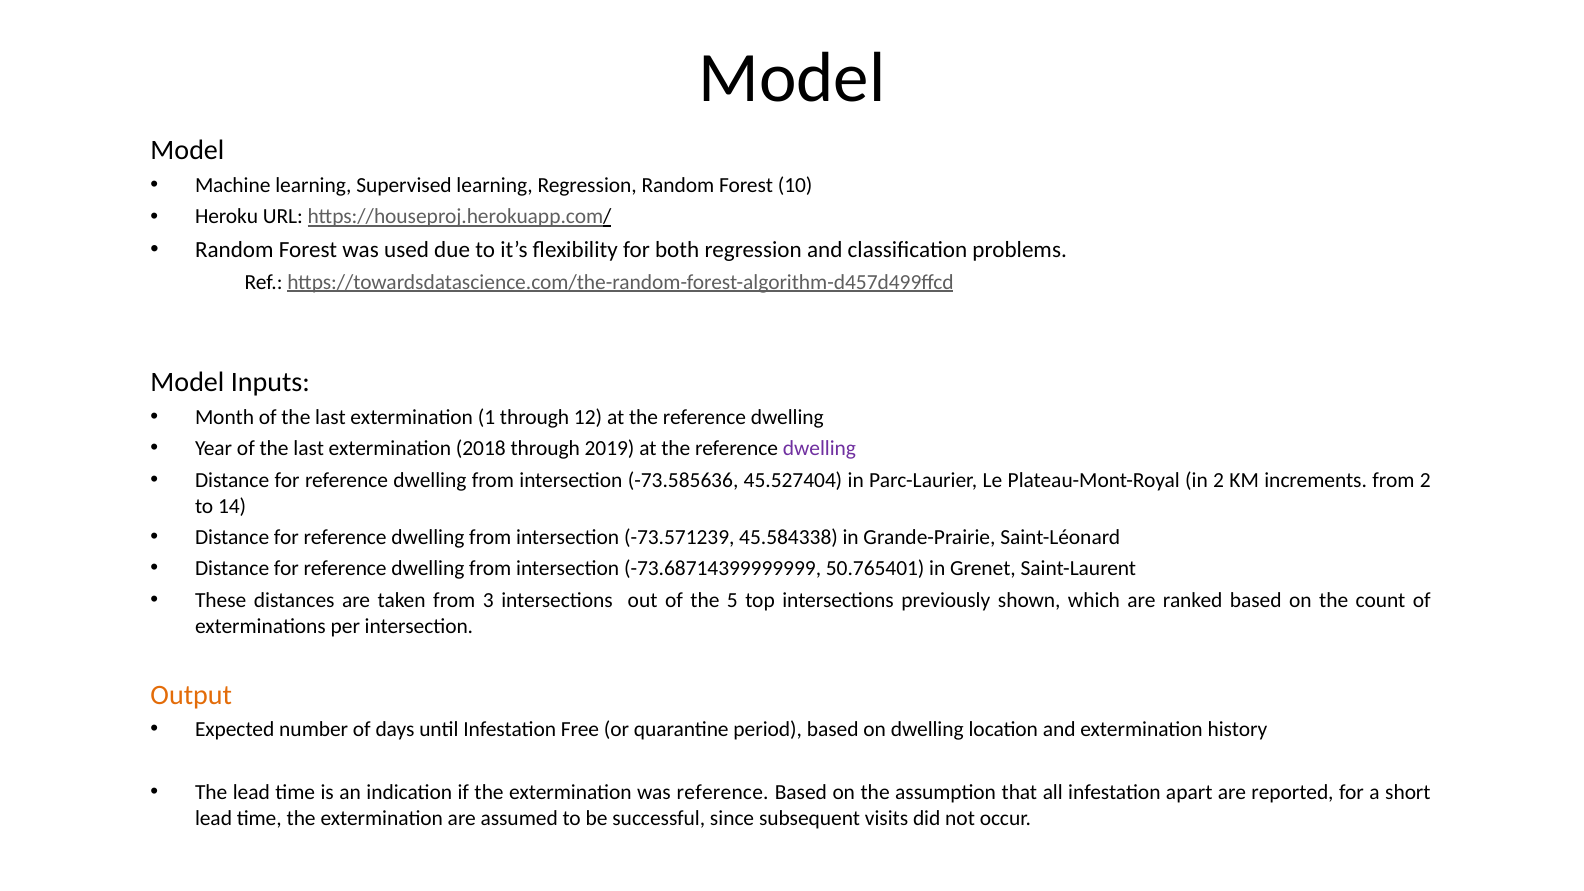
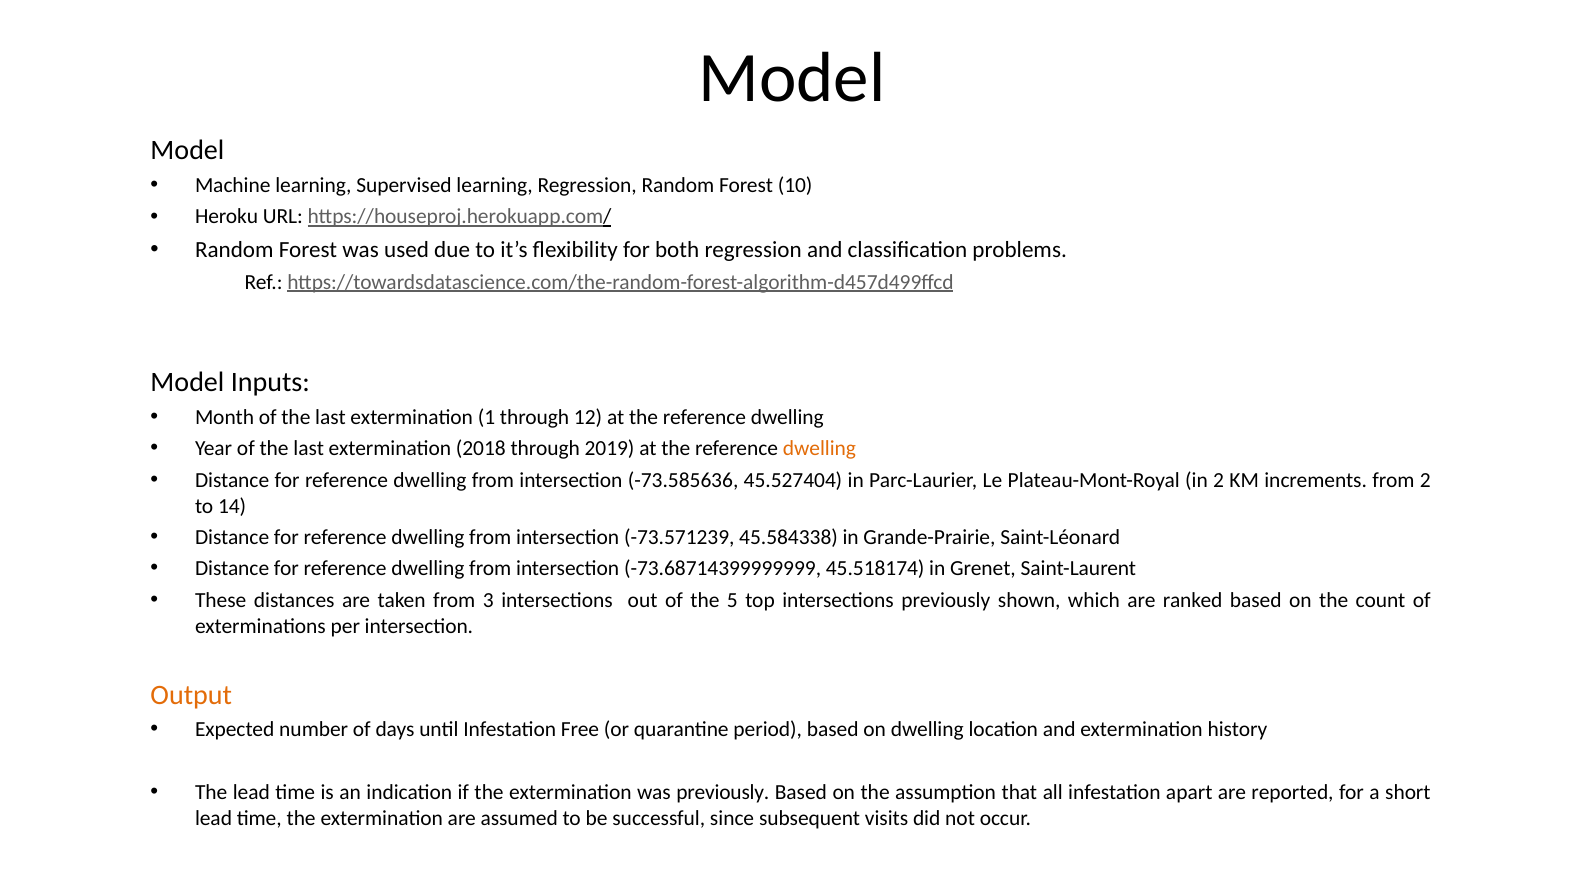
dwelling colour: purple -> orange (819, 449)
50.765401: 50.765401 -> 45.518174 (875, 569)
was reference: reference -> previously (723, 792)
